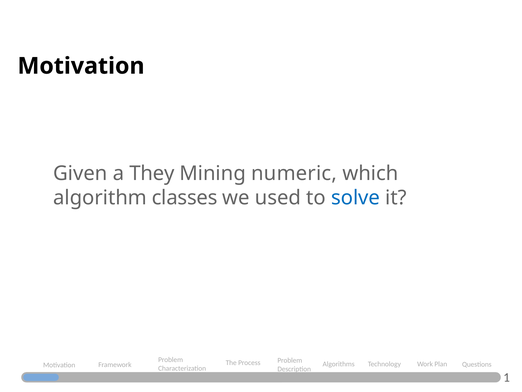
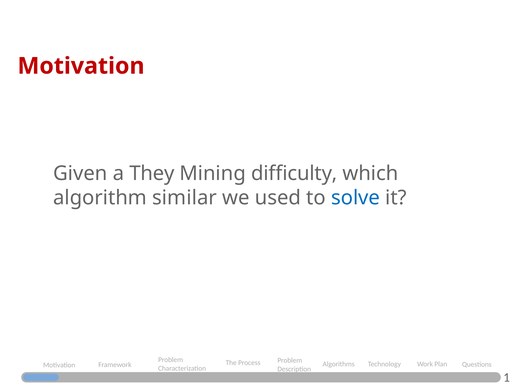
Motivation colour: black -> red (81, 66)
numeric: numeric -> difﬁculty (294, 173)
classes: classes -> similar (185, 197)
